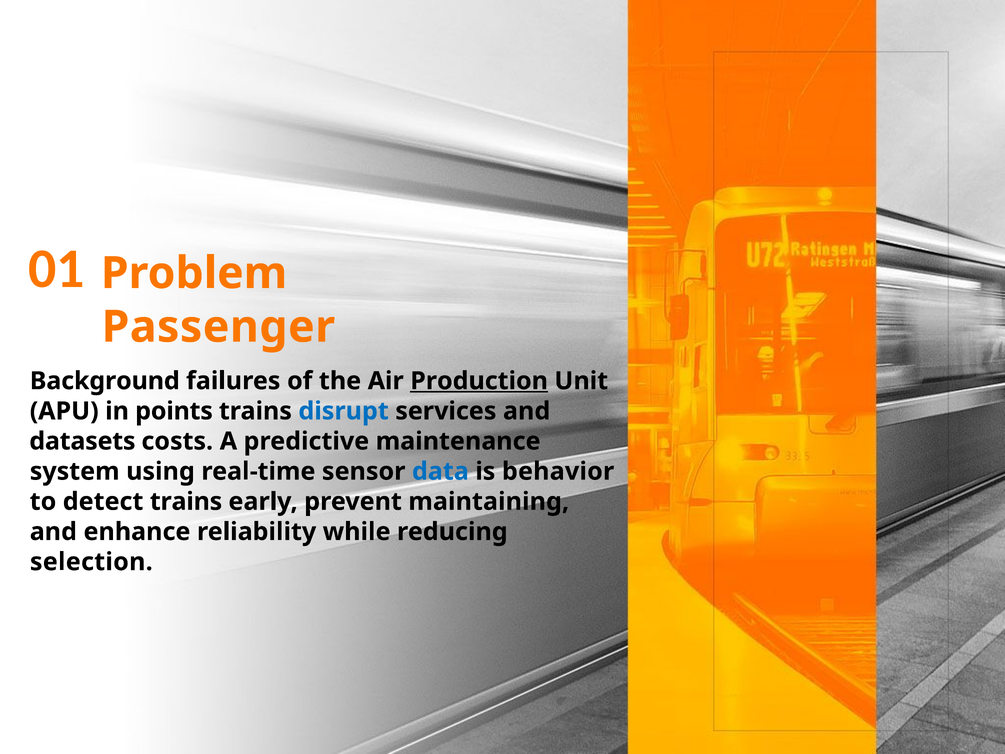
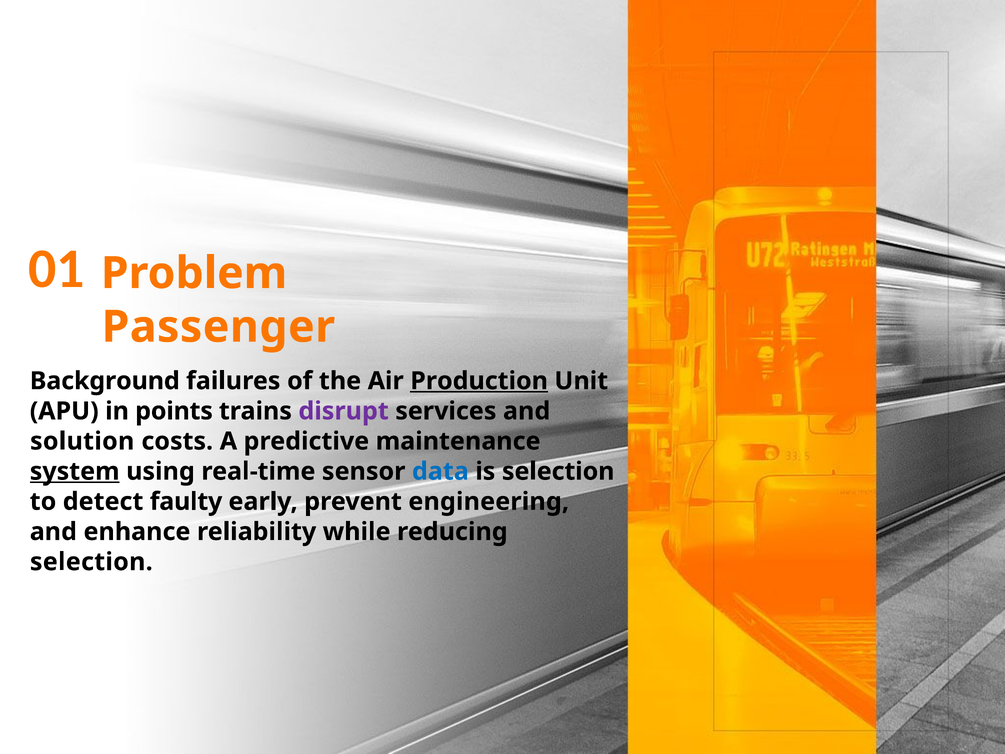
disrupt colour: blue -> purple (344, 411)
datasets: datasets -> solution (82, 441)
system underline: none -> present (75, 471)
is behavior: behavior -> selection (558, 471)
detect trains: trains -> faulty (186, 501)
maintaining: maintaining -> engineering (489, 501)
